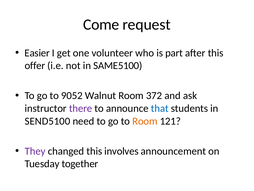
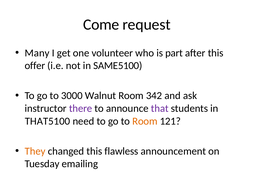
Easier: Easier -> Many (37, 53)
9052: 9052 -> 3000 (72, 95)
372: 372 -> 342 (154, 95)
that colour: blue -> purple (160, 108)
SEND5100: SEND5100 -> THAT5100 (47, 121)
They colour: purple -> orange (35, 151)
involves: involves -> flawless (121, 151)
together: together -> emailing (80, 163)
